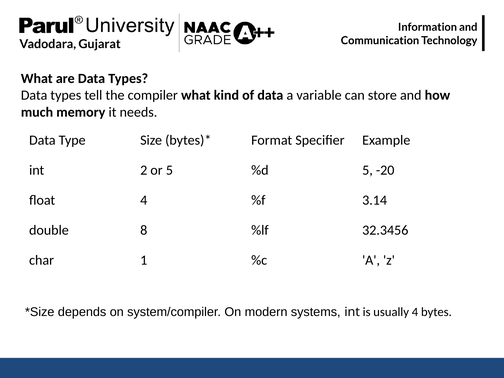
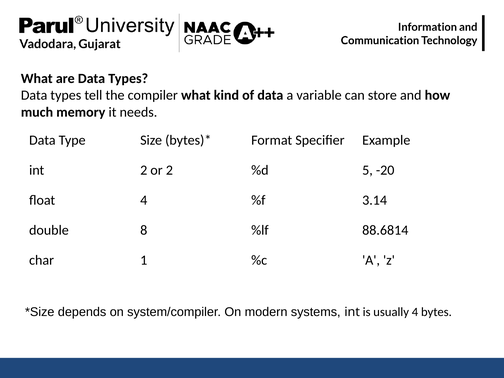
or 5: 5 -> 2 (169, 170)
32.3456: 32.3456 -> 88.6814 (385, 230)
